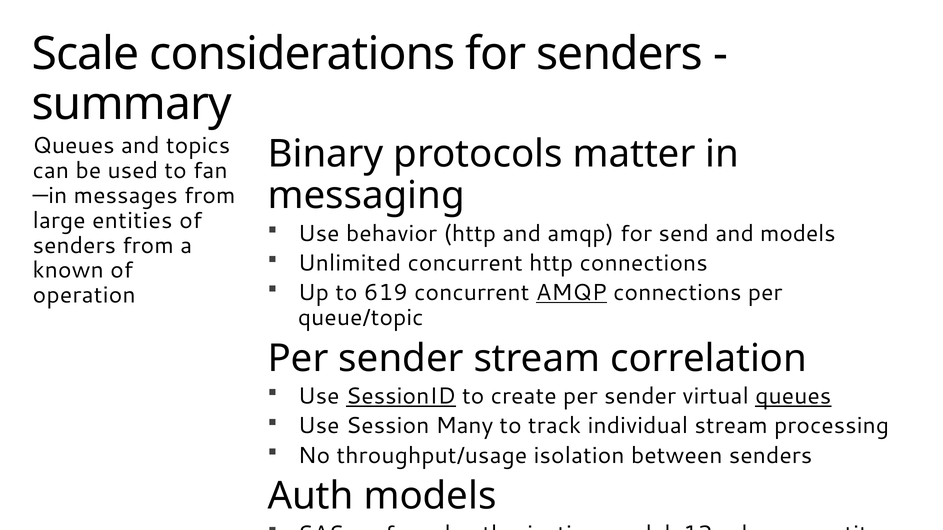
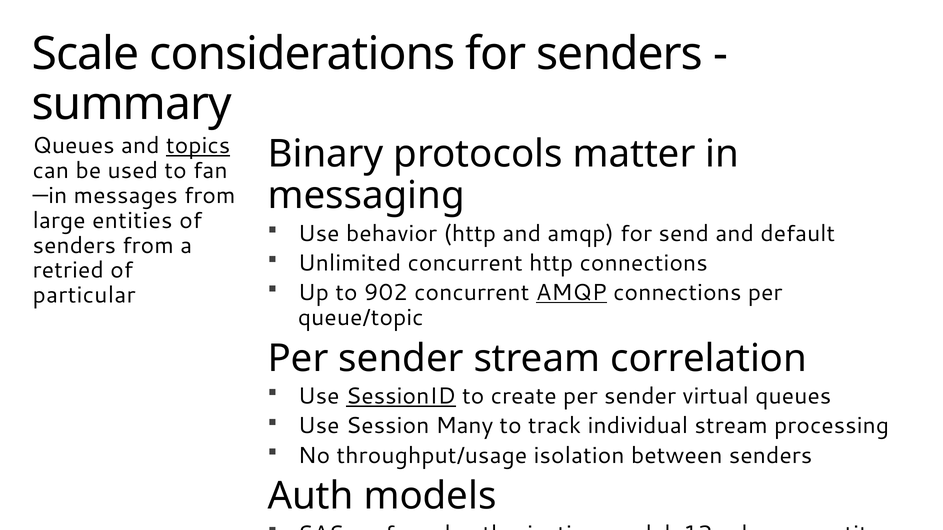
topics underline: none -> present (198, 146)
and models: models -> default (798, 234)
known: known -> retried (68, 271)
619: 619 -> 902 (386, 293)
operation: operation -> particular (84, 296)
queues underline: present -> none (793, 397)
